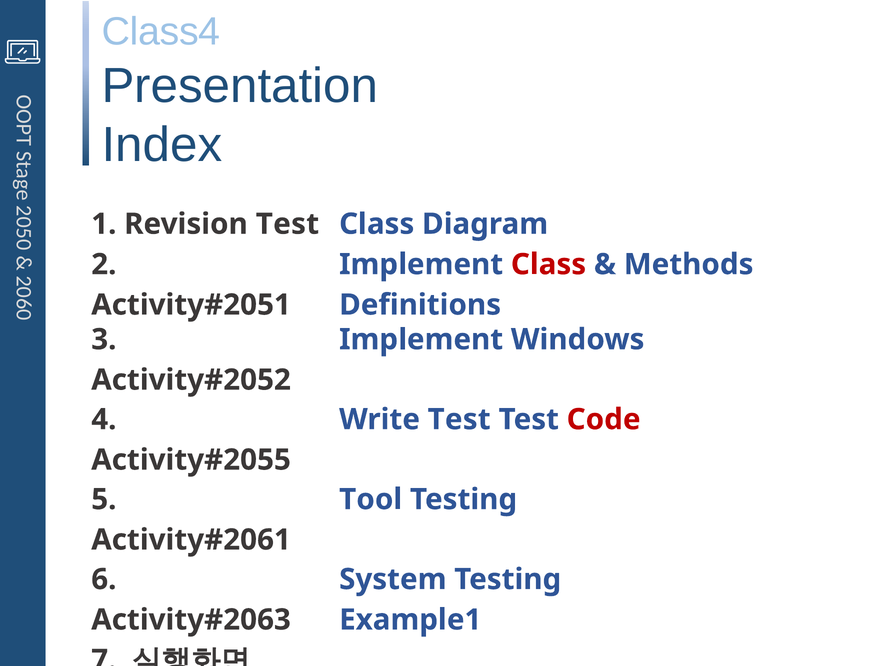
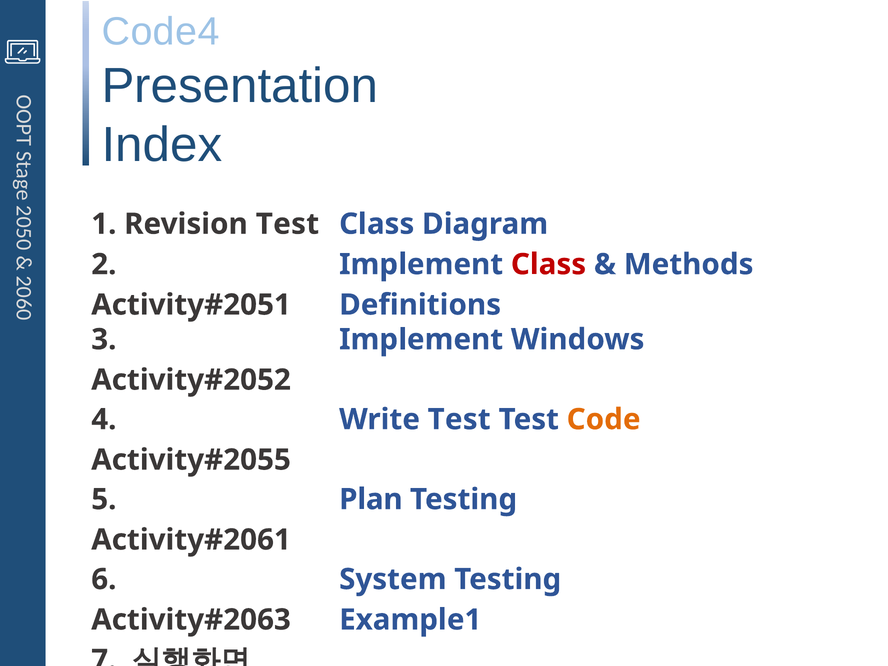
Class4: Class4 -> Code4 (161, 32)
Code colour: red -> orange (604, 419)
Tool: Tool -> Plan (371, 499)
